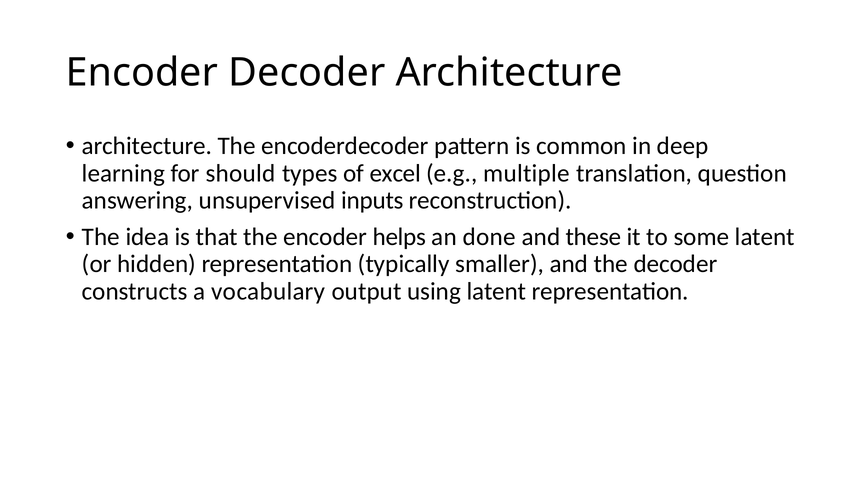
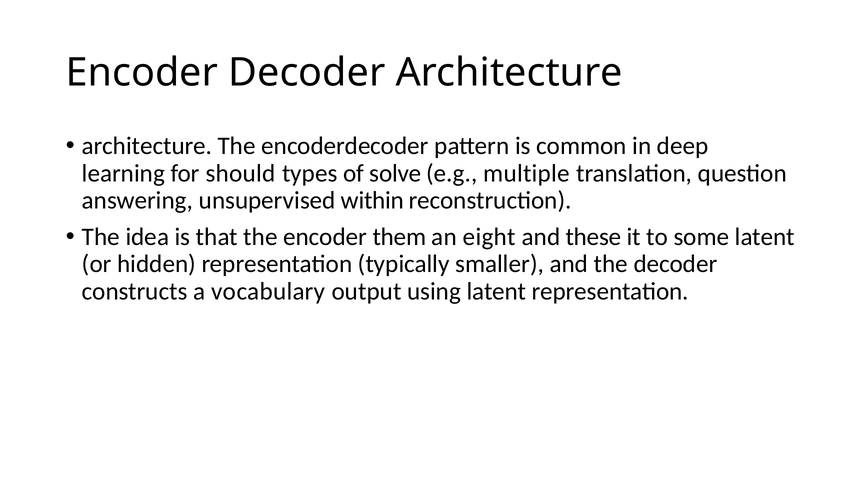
excel: excel -> solve (395, 173)
inputs: inputs -> within (372, 200)
helps: helps -> them (399, 236)
done: done -> eight (489, 236)
